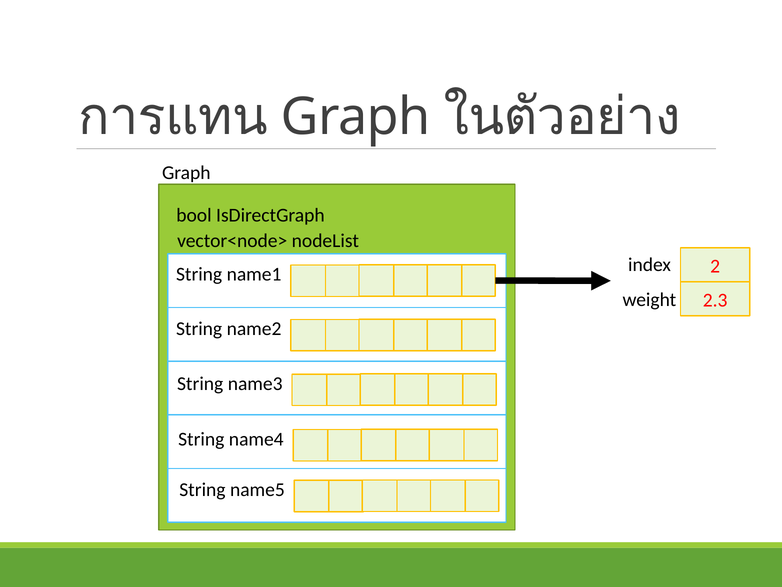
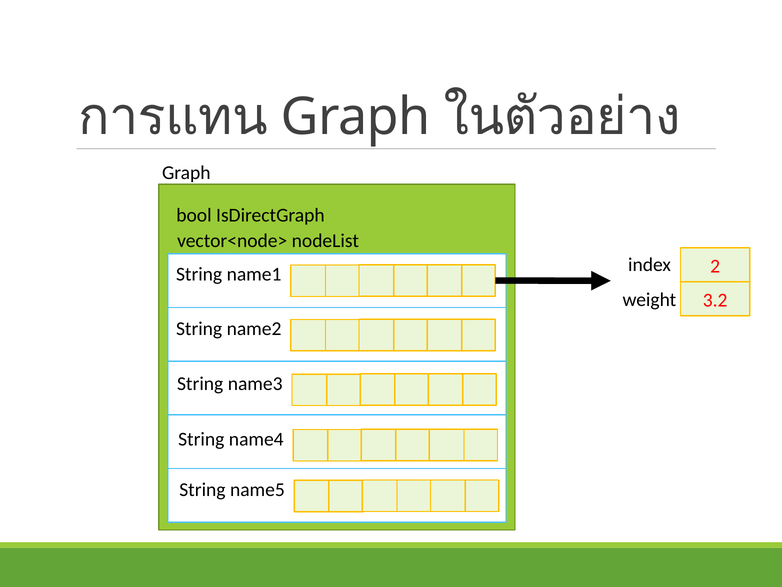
2.3: 2.3 -> 3.2 (715, 300)
